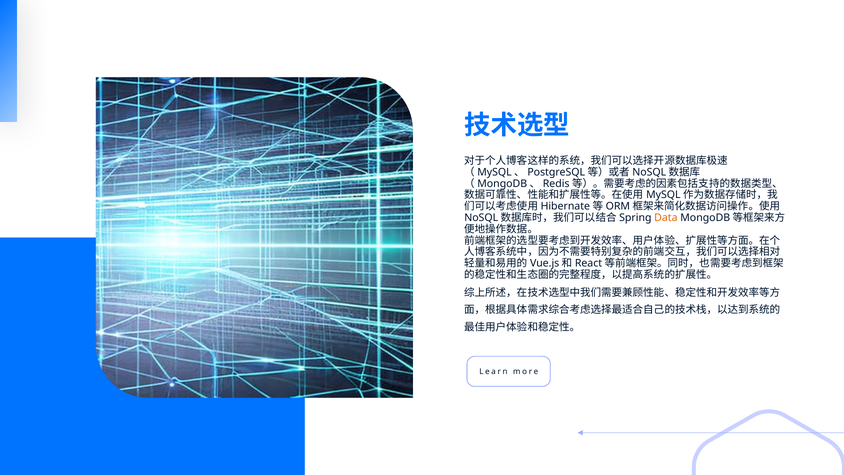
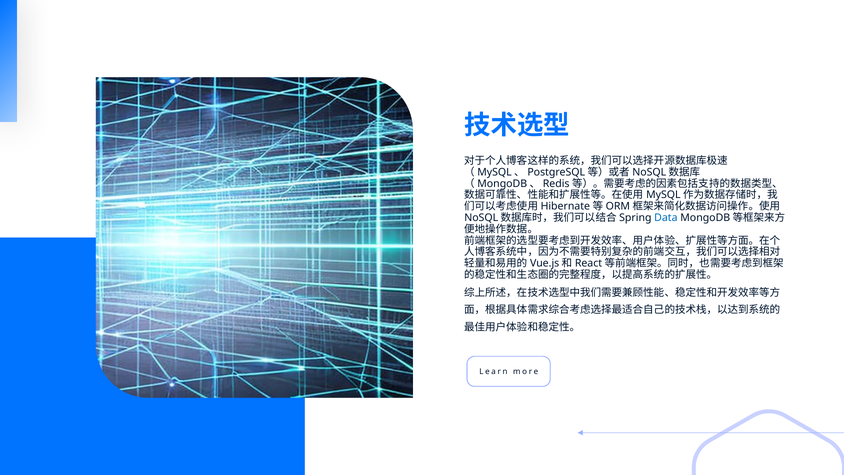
Data colour: orange -> blue (666, 218)
